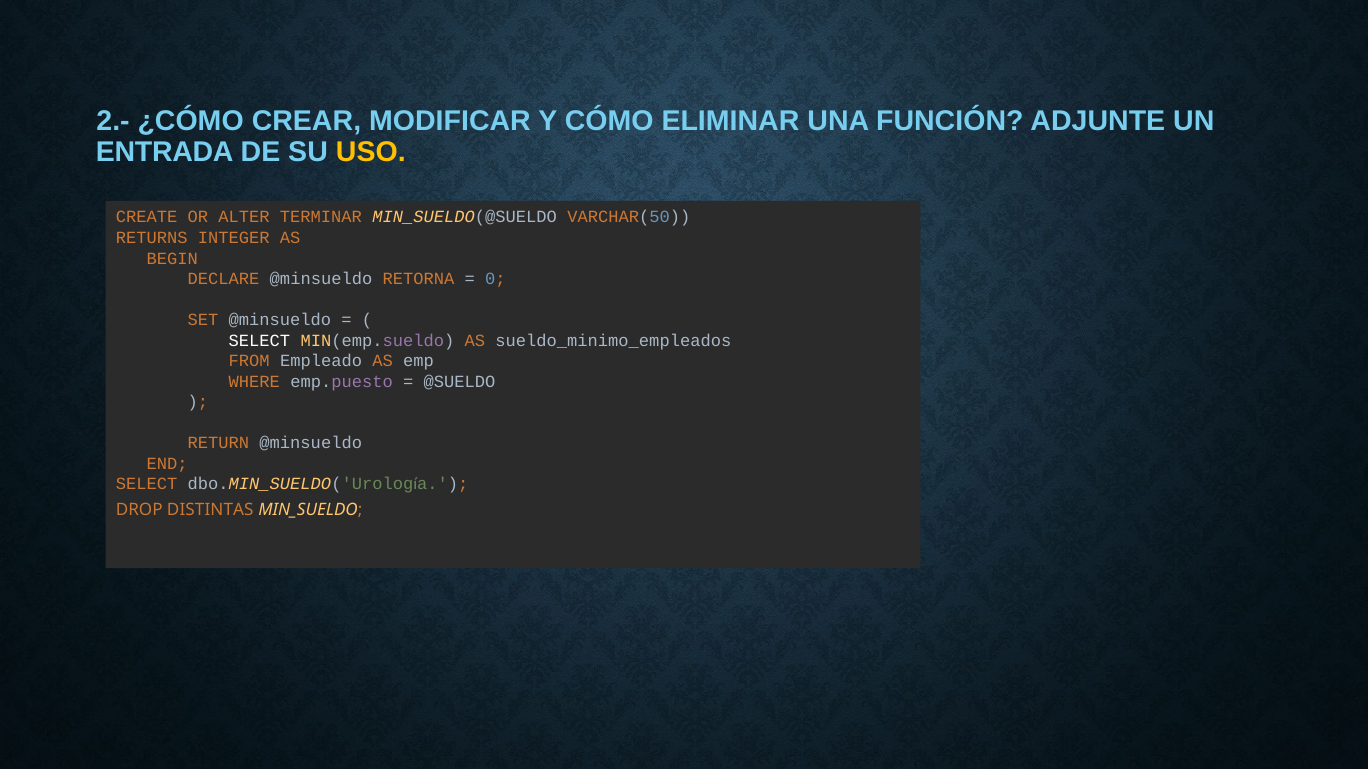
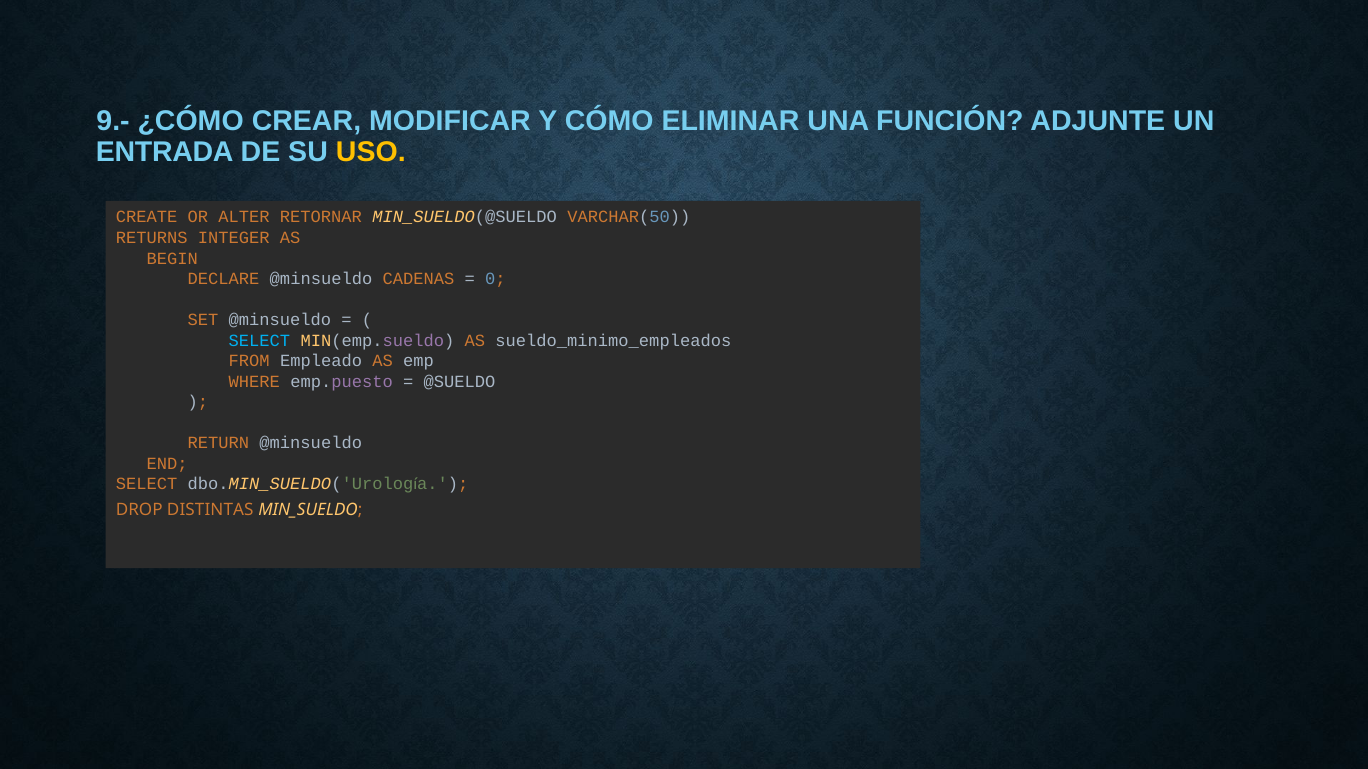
2.-: 2.- -> 9.- (113, 121)
TERMINAR: TERMINAR -> RETORNAR (321, 217)
RETORNA: RETORNA -> CADENAS (418, 279)
SELECT colour: white -> light blue (259, 341)
